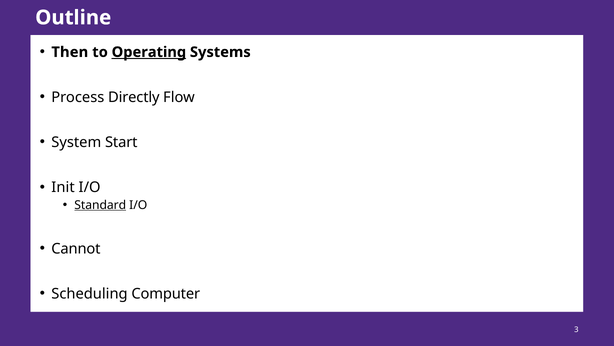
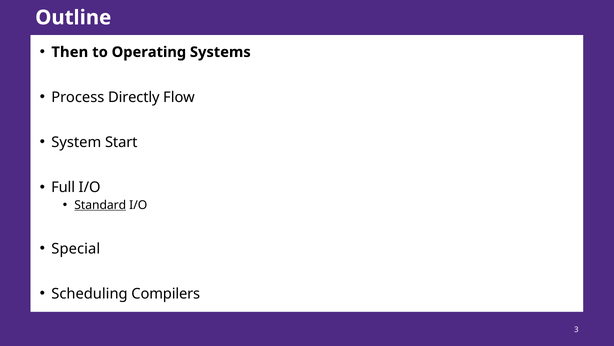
Operating underline: present -> none (149, 52)
Init: Init -> Full (63, 187)
Cannot: Cannot -> Special (76, 248)
Computer: Computer -> Compilers (166, 293)
